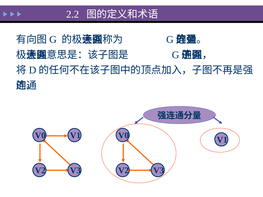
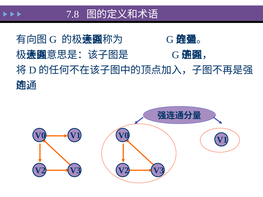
2.2: 2.2 -> 7.8 (73, 14)
